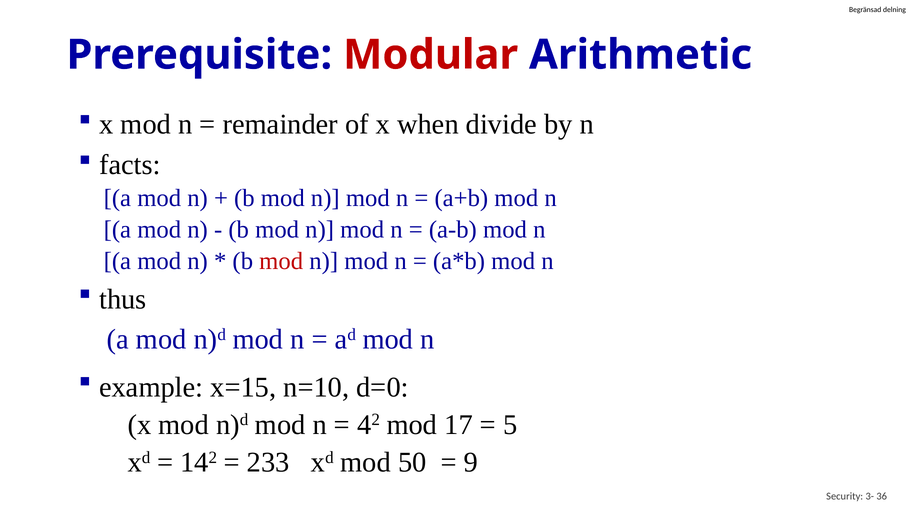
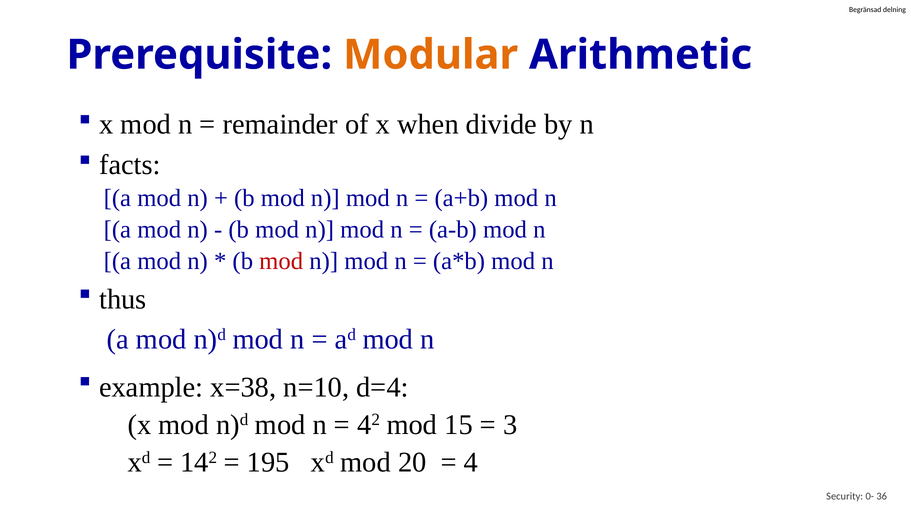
Modular colour: red -> orange (431, 55)
x=15: x=15 -> x=38 (243, 387)
d=0: d=0 -> d=4 (382, 387)
17: 17 -> 15 (459, 424)
5: 5 -> 3 (510, 424)
233: 233 -> 195 (268, 462)
50: 50 -> 20 (412, 462)
9: 9 -> 4 (471, 462)
3-: 3- -> 0- (870, 496)
